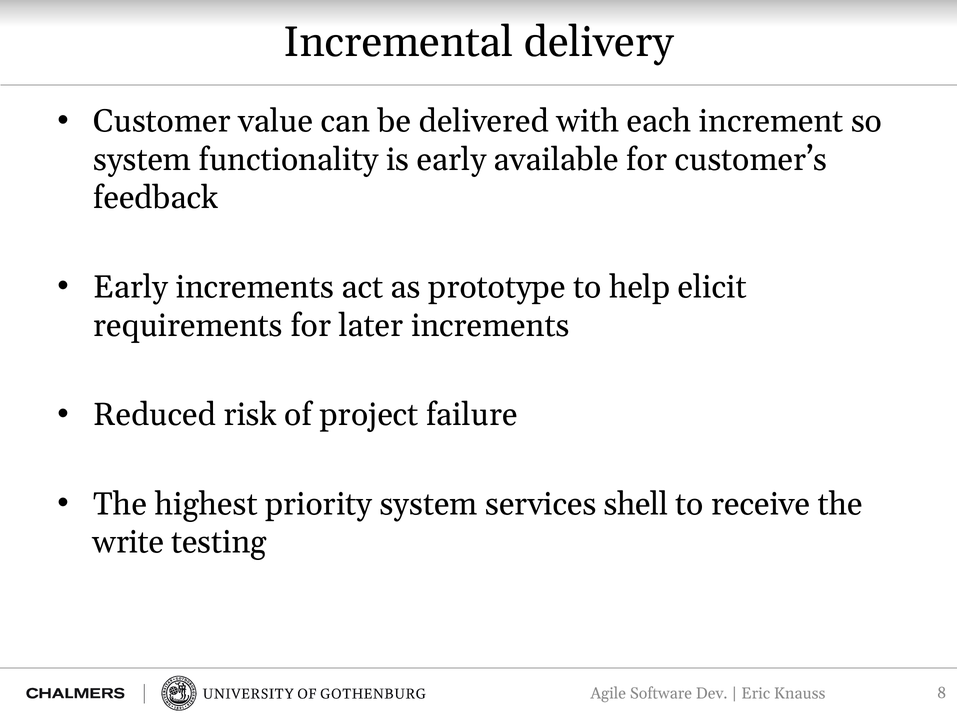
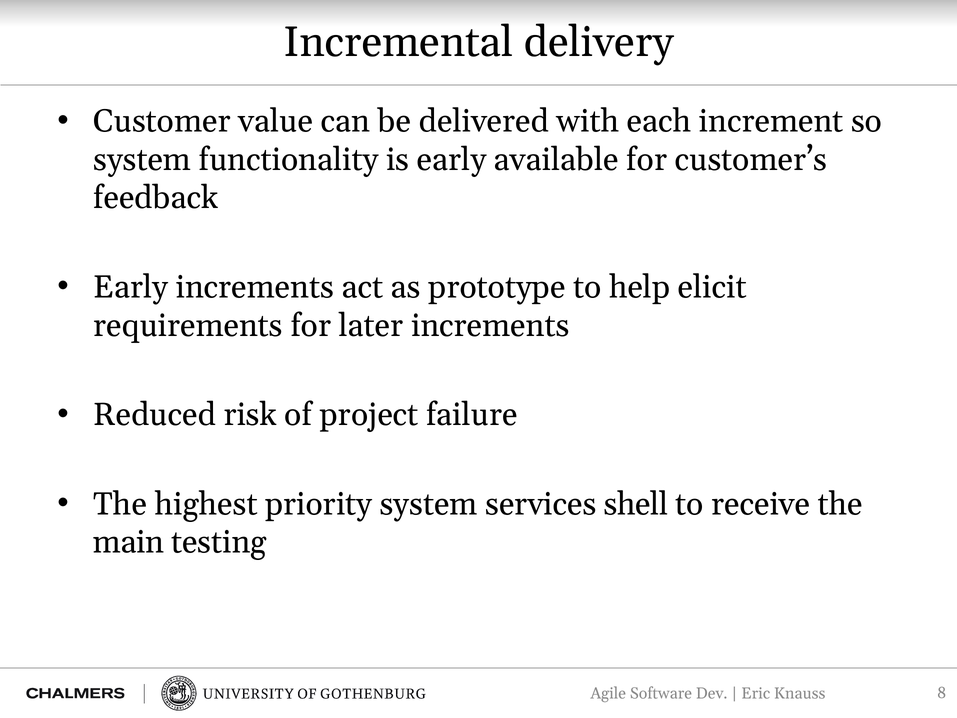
write: write -> main (128, 542)
